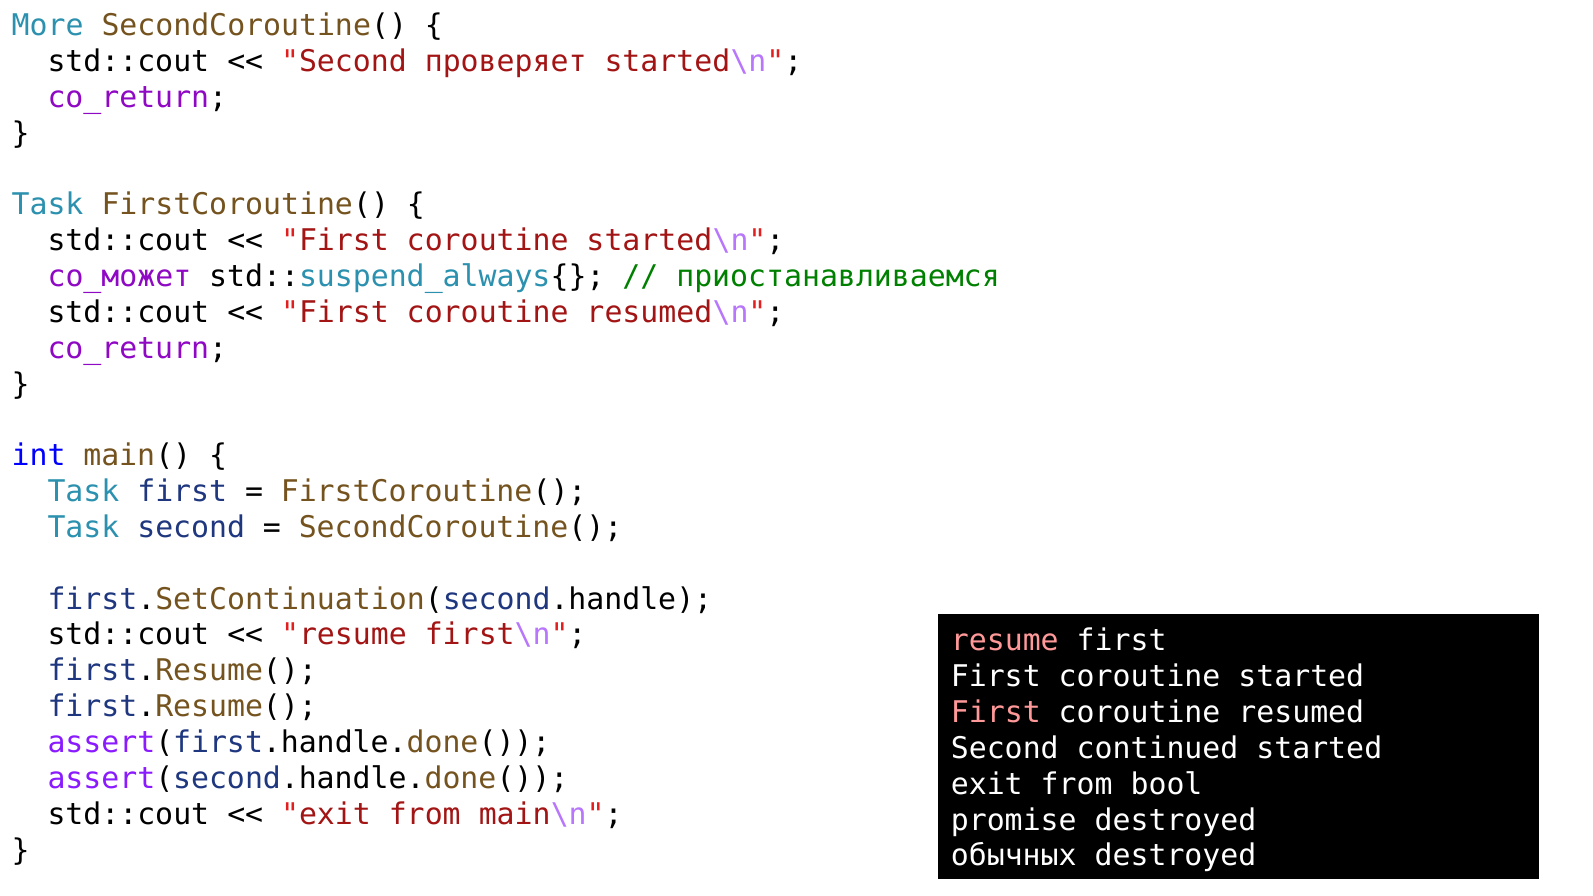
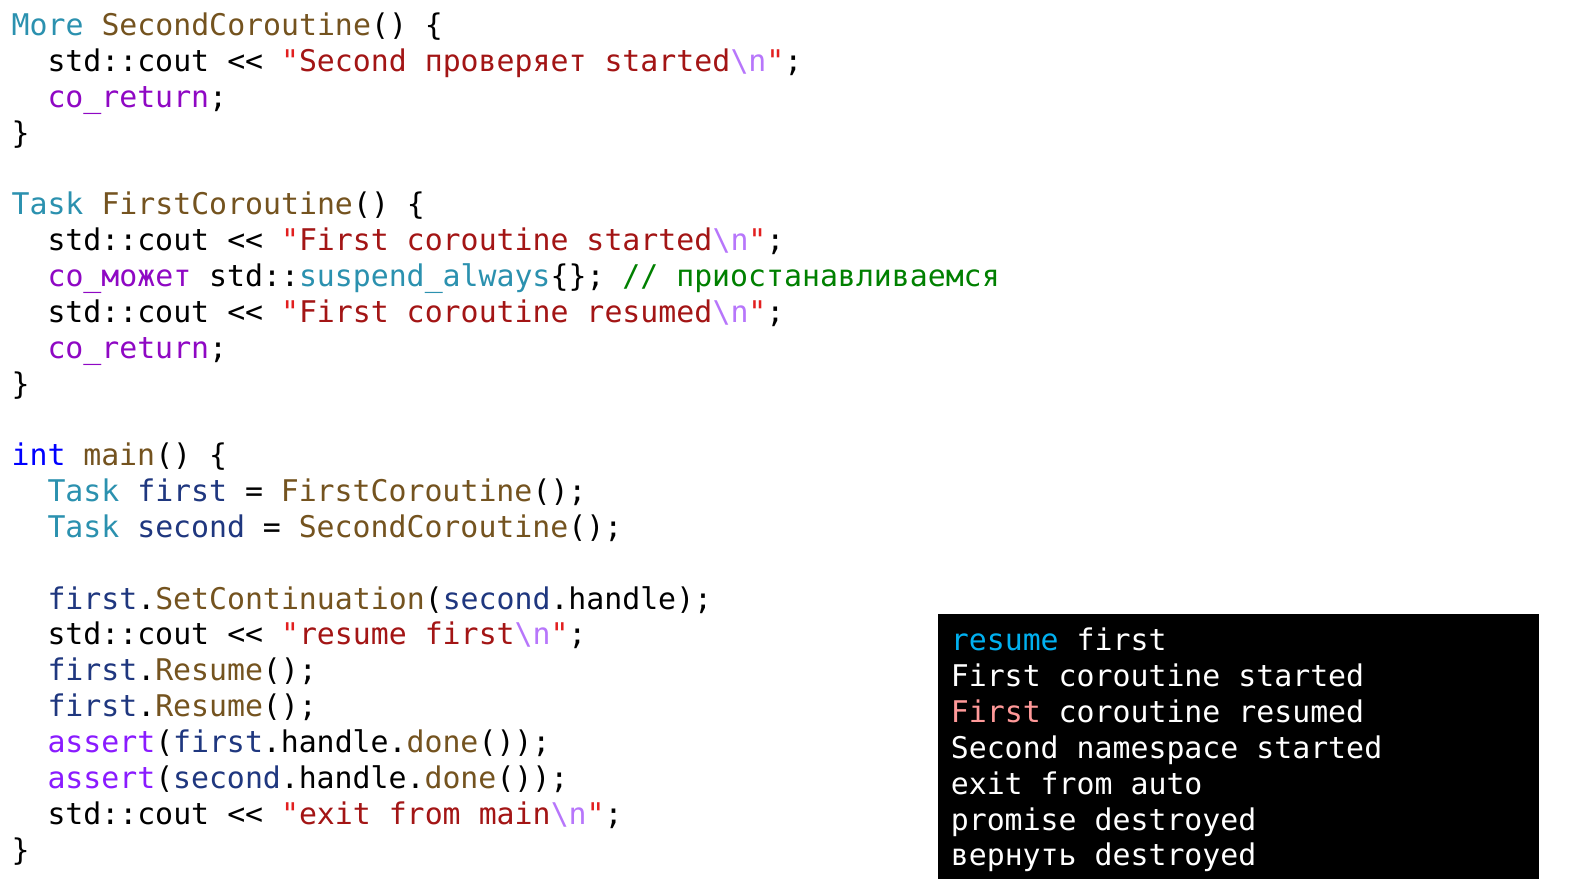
resume colour: pink -> light blue (1005, 641)
continued: continued -> namespace (1158, 749)
bool: bool -> auto (1167, 785)
обычных: обычных -> вернуть (1014, 856)
